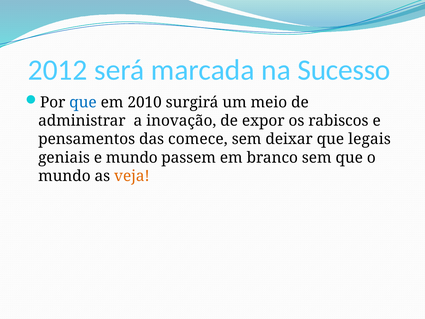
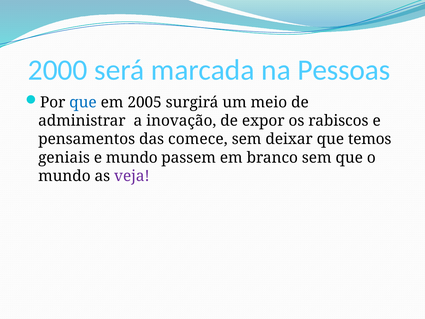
2012: 2012 -> 2000 (58, 70)
Sucesso: Sucesso -> Pessoas (344, 70)
2010: 2010 -> 2005 (145, 102)
legais: legais -> temos (370, 139)
veja colour: orange -> purple (132, 176)
